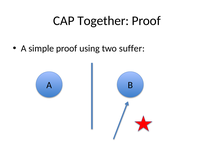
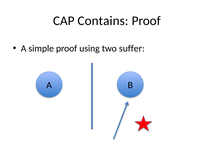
Together: Together -> Contains (103, 21)
